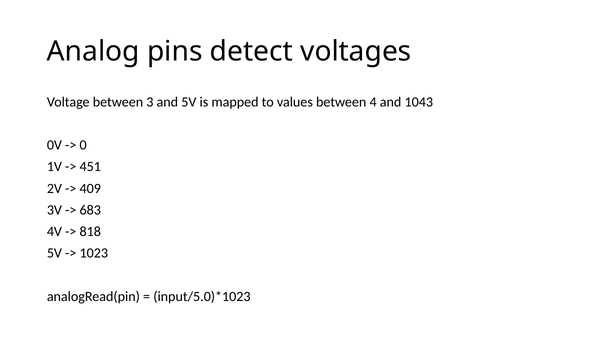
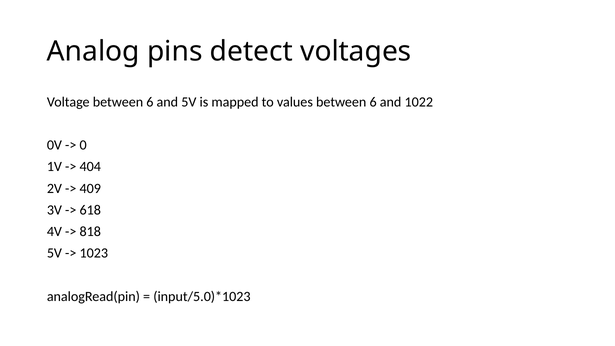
Voltage between 3: 3 -> 6 (150, 102)
values between 4: 4 -> 6 (373, 102)
1043: 1043 -> 1022 (419, 102)
451: 451 -> 404 (90, 167)
683: 683 -> 618 (90, 210)
